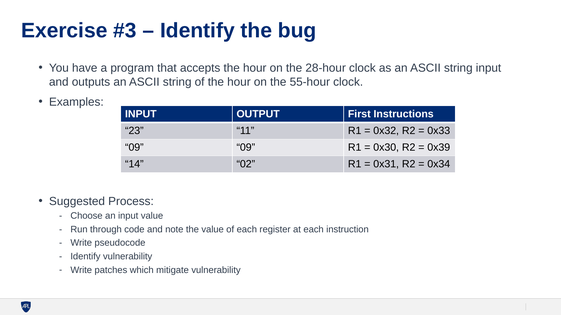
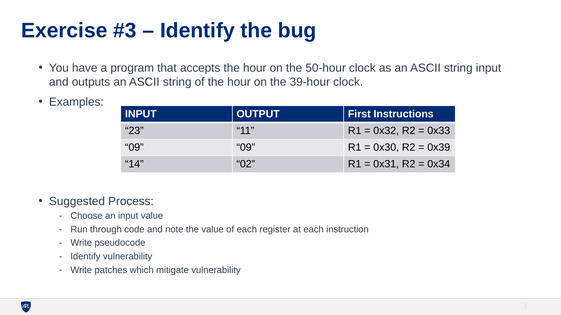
28-hour: 28-hour -> 50-hour (326, 68)
55-hour: 55-hour -> 39-hour (310, 82)
